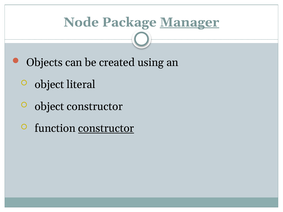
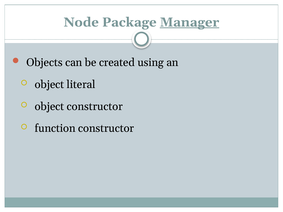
constructor underline: present -> none (106, 129)
